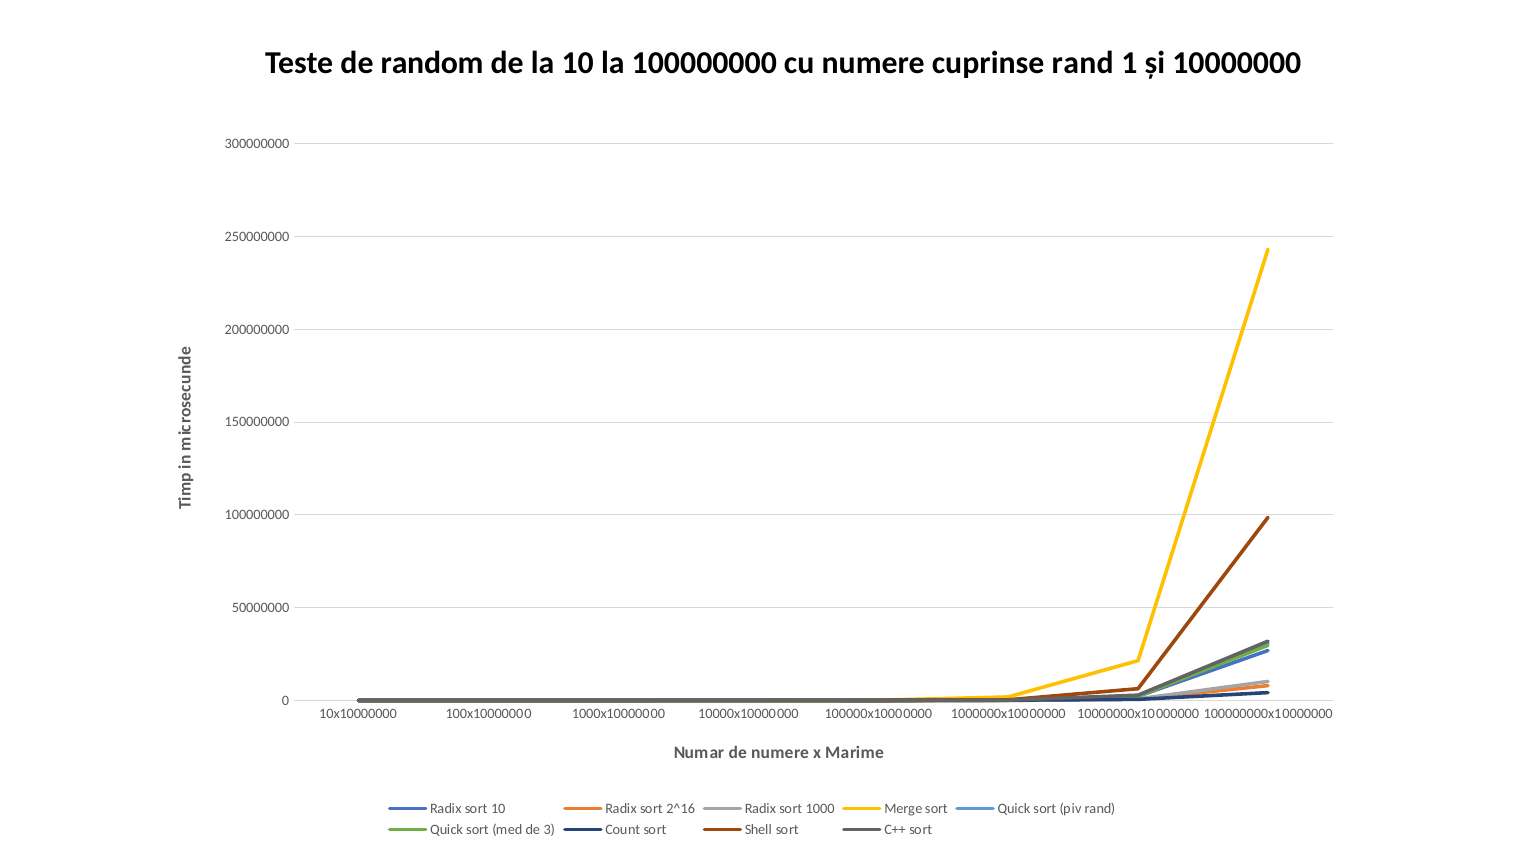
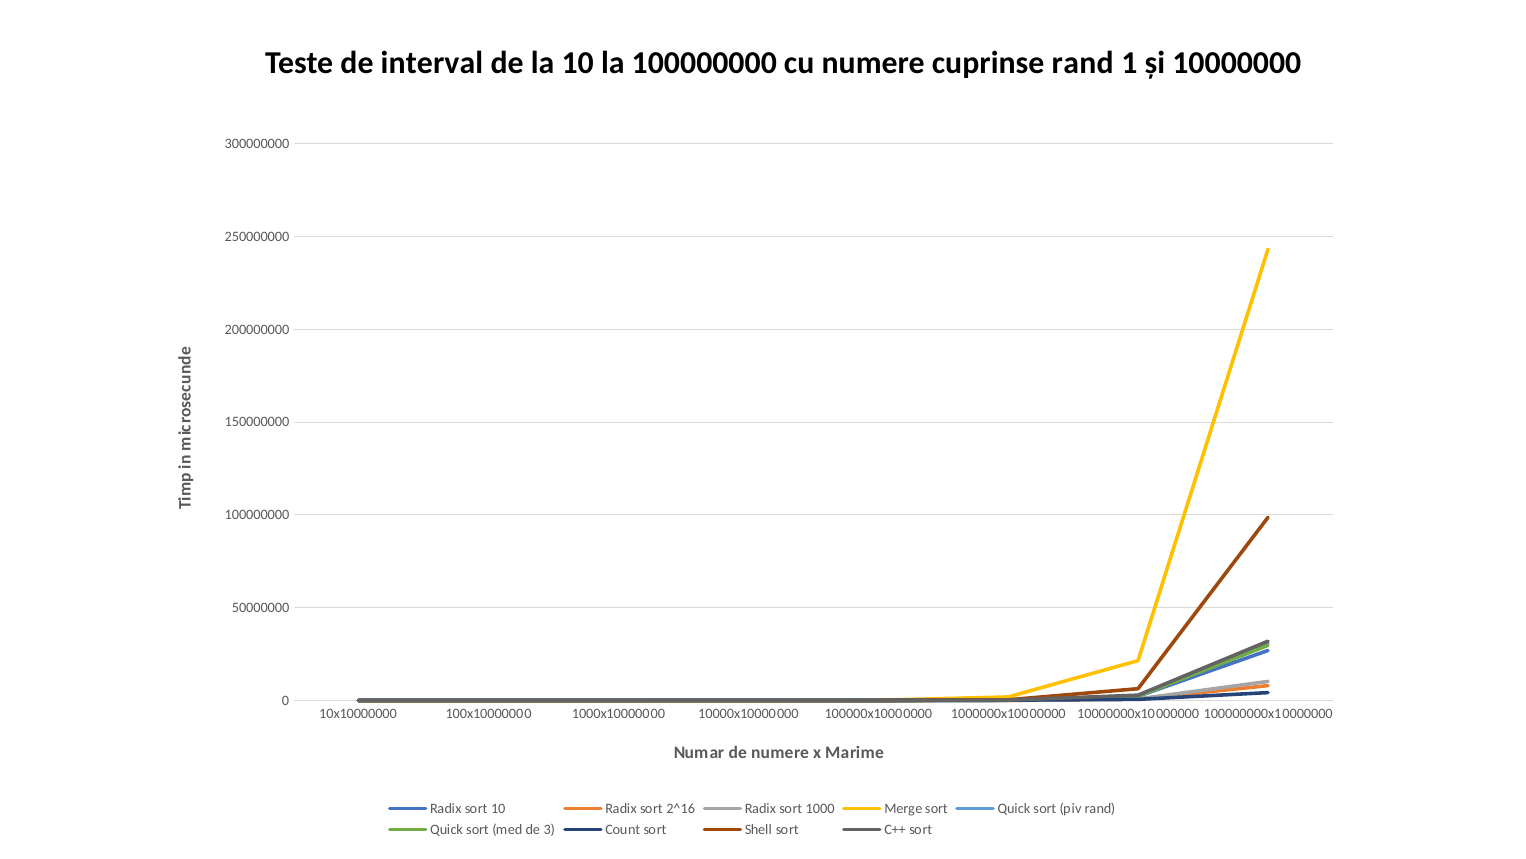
random: random -> interval (432, 63)
